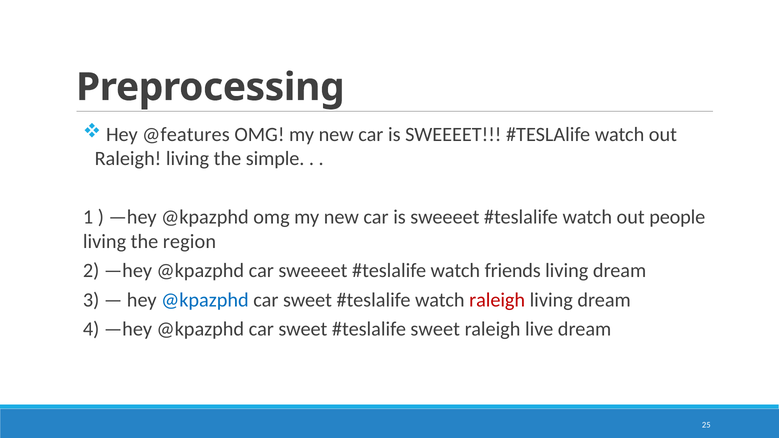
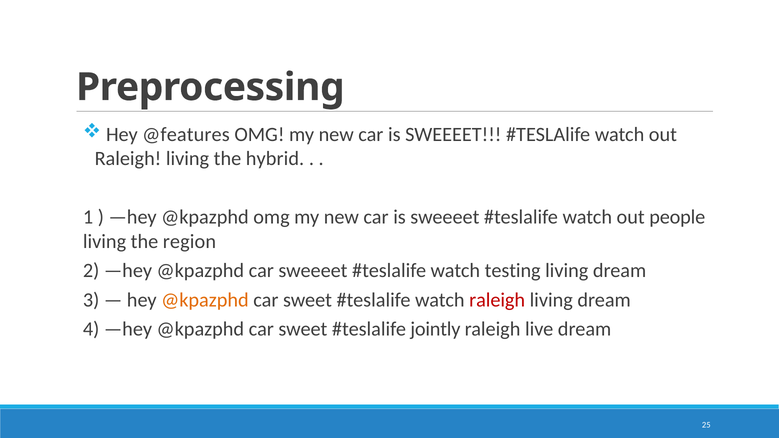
simple: simple -> hybrid (275, 159)
friends: friends -> testing (513, 271)
@kpazphd colour: blue -> orange (205, 300)
sweet: sweet -> jointly (435, 329)
